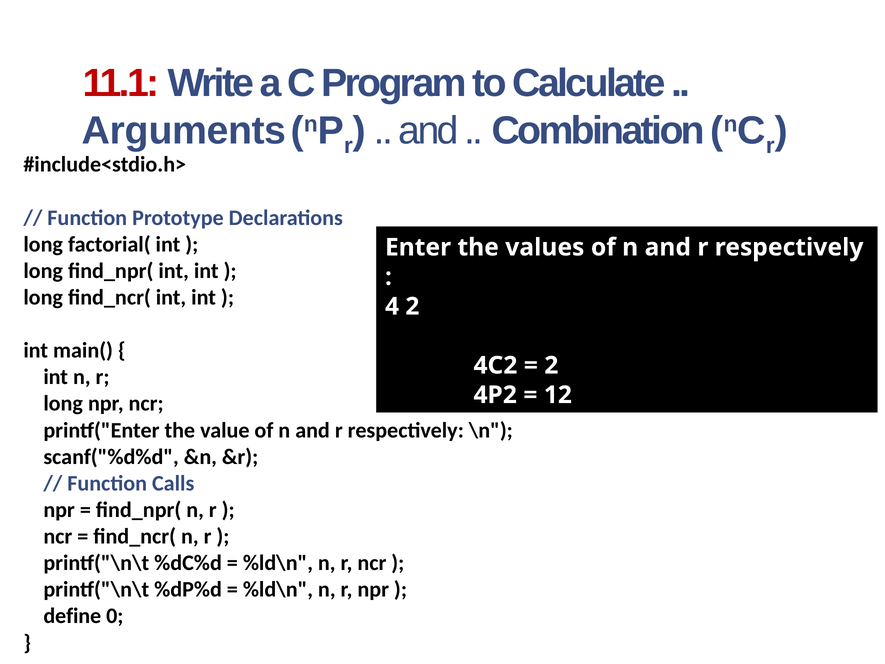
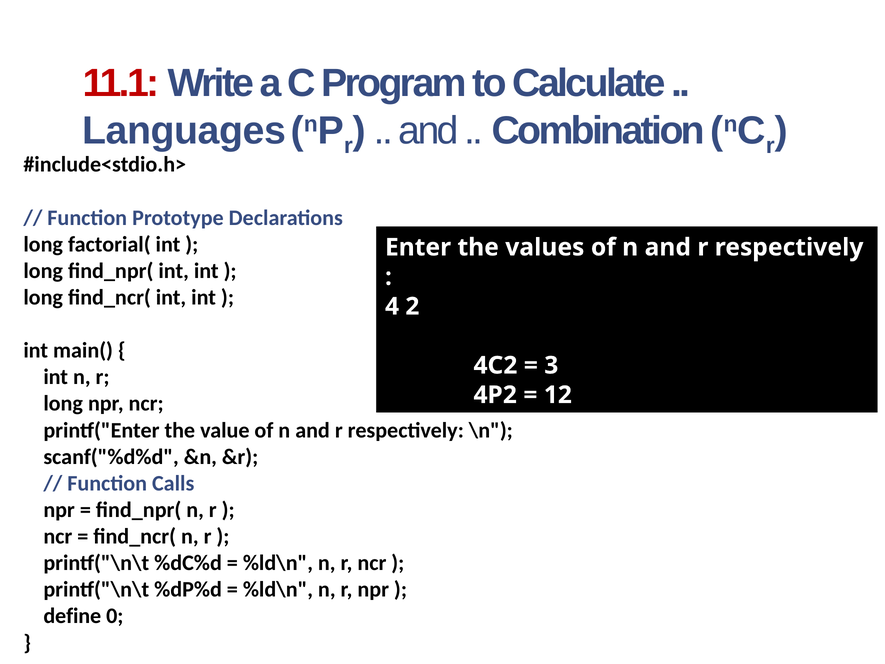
Arguments: Arguments -> Languages (184, 131)
2: 2 -> 3 (551, 365)
